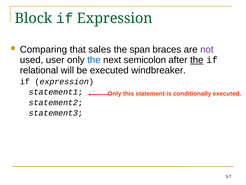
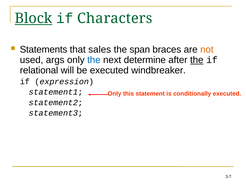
Block underline: none -> present (34, 18)
Expression: Expression -> Characters (115, 18)
Comparing: Comparing -> Statements (44, 49)
not colour: purple -> orange (207, 49)
user: user -> args (55, 60)
semicolon: semicolon -> determine (145, 60)
